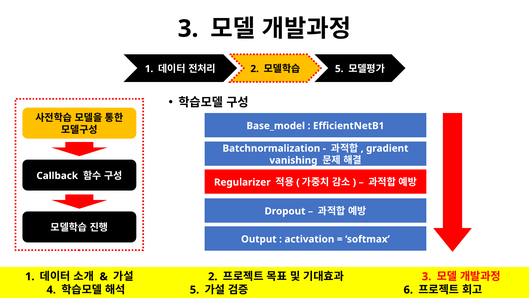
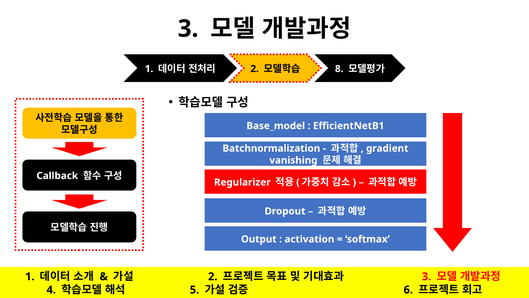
5: 5 -> 8 (339, 69)
